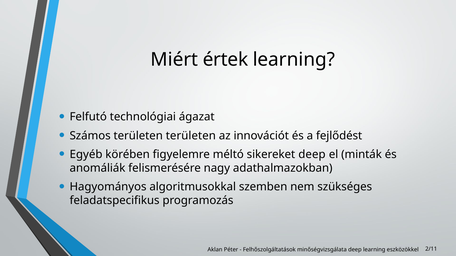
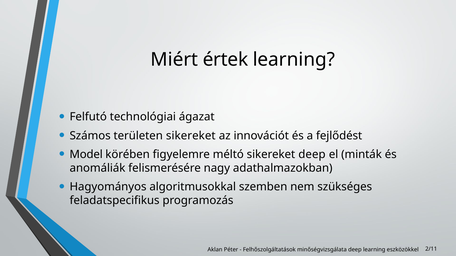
területen területen: területen -> sikereket (191, 136)
Egyéb: Egyéb -> Model (86, 155)
